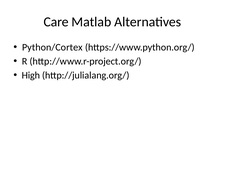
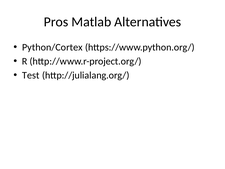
Care: Care -> Pros (56, 22)
High: High -> Test (31, 75)
